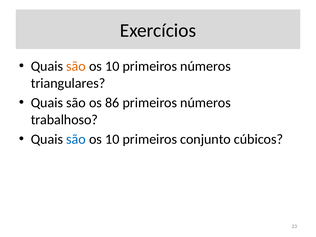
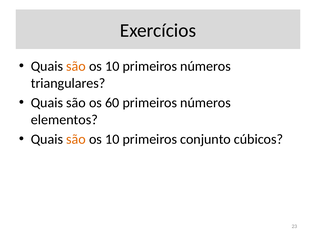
86: 86 -> 60 (112, 103)
trabalhoso: trabalhoso -> elementos (64, 120)
são colour: blue -> orange (76, 139)
